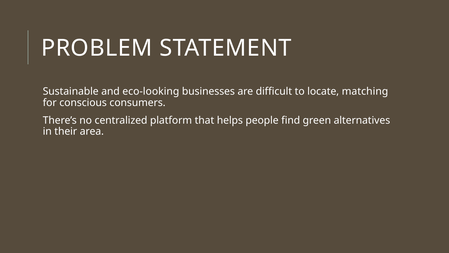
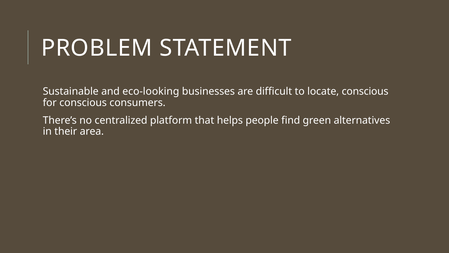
locate matching: matching -> conscious (365, 91)
